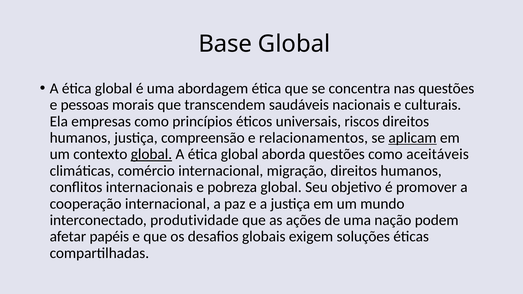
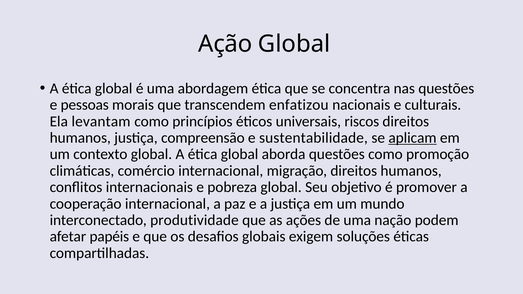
Base: Base -> Ação (225, 44)
saudáveis: saudáveis -> enfatizou (299, 105)
empresas: empresas -> levantam (101, 121)
relacionamentos: relacionamentos -> sustentabilidade (313, 138)
global underline: present -> none (151, 154)
aceitáveis: aceitáveis -> promoção (438, 154)
